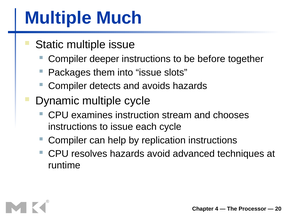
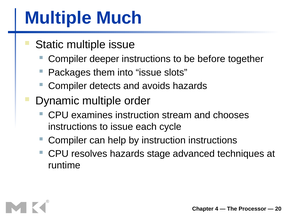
multiple cycle: cycle -> order (137, 101)
by replication: replication -> instruction (164, 141)
avoid: avoid -> stage (159, 154)
